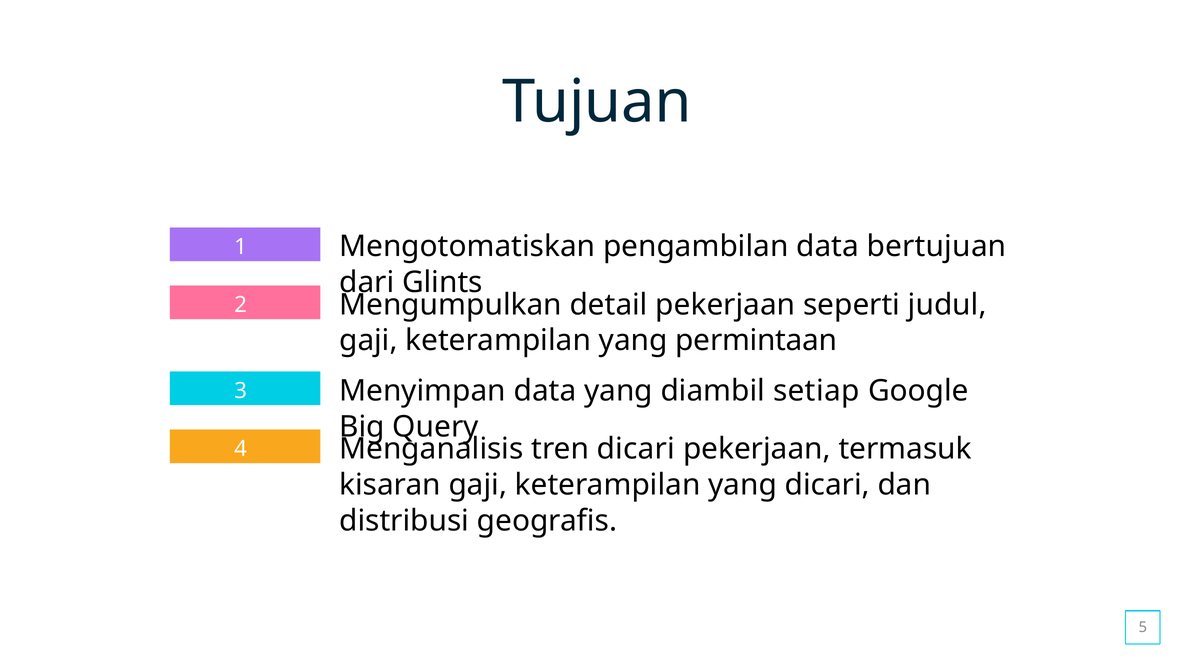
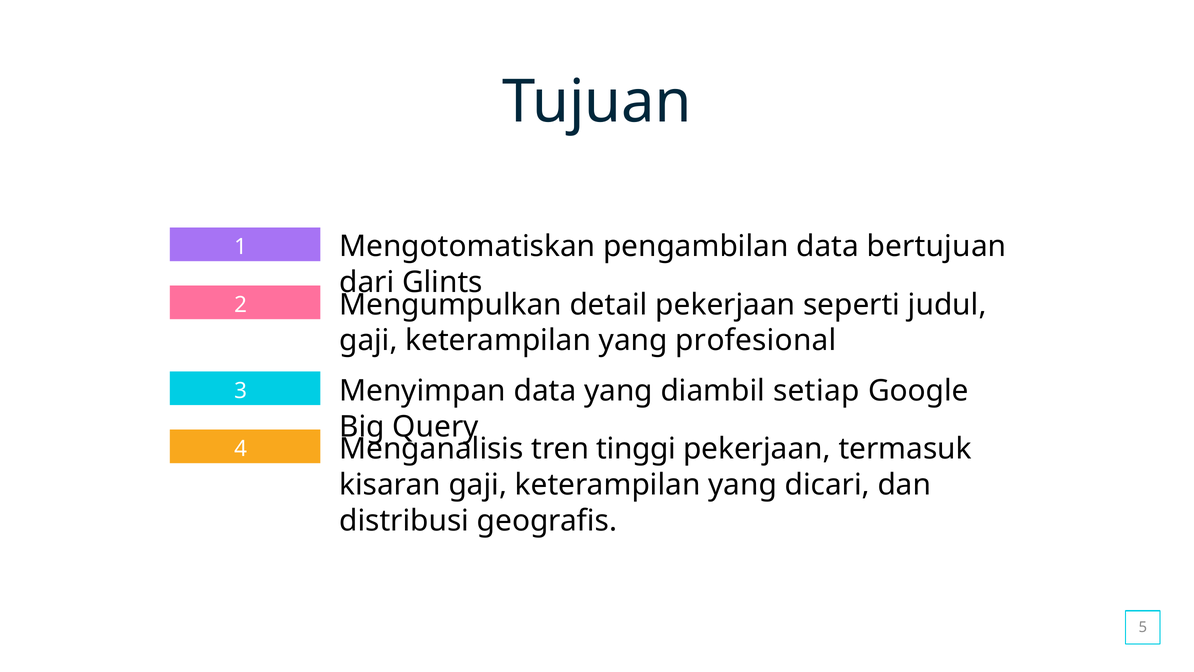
permintaan: permintaan -> profesional (756, 340)
tren dicari: dicari -> tinggi (636, 449)
